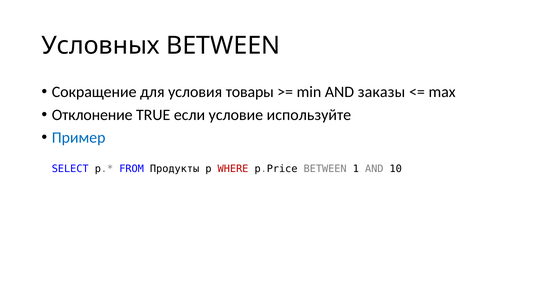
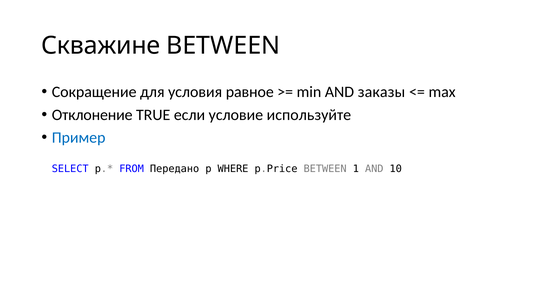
Условных: Условных -> Скважине (101, 46)
товары: товары -> равное (250, 92)
Продукты: Продукты -> Передано (175, 169)
WHERE colour: red -> black (233, 169)
